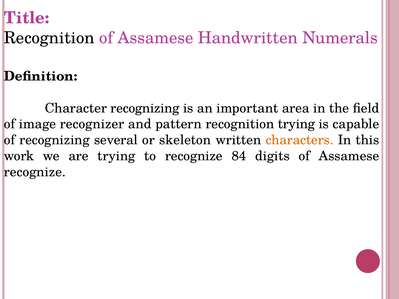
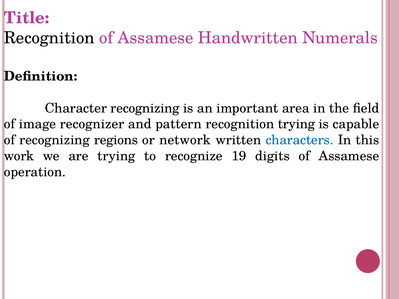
several: several -> regions (116, 140)
skeleton: skeleton -> network (185, 140)
characters colour: orange -> blue (300, 140)
84: 84 -> 19 (239, 156)
recognize: recognize -> operation (35, 172)
